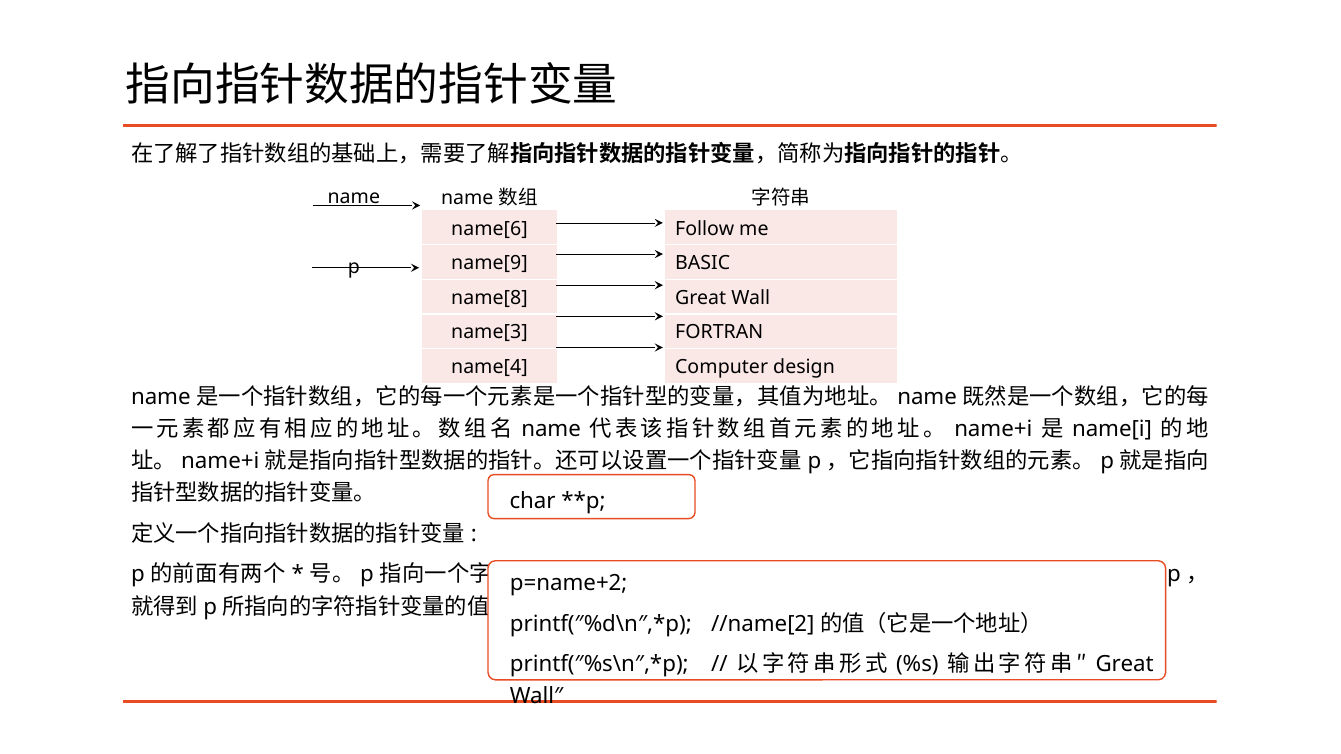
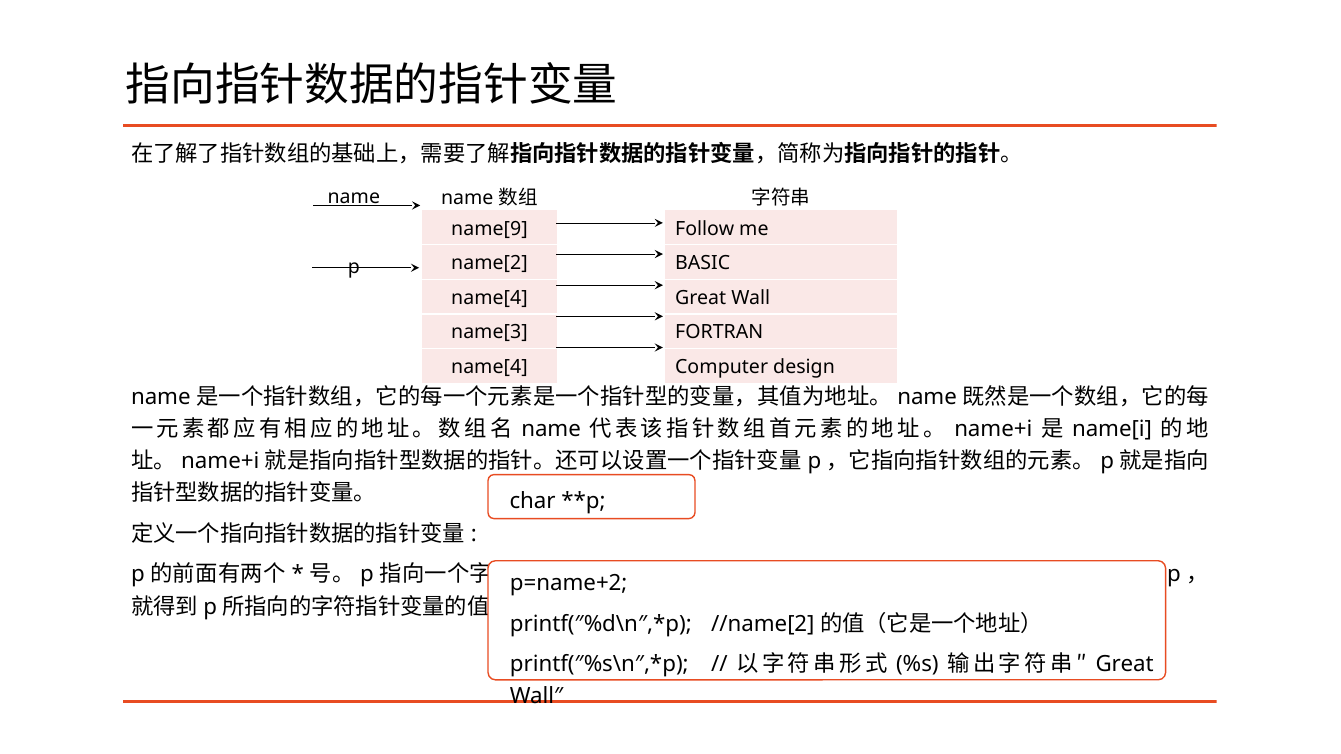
name[6: name[6 -> name[9 (489, 229)
name[9: name[9 -> name[2 (489, 263)
name[8: name[8 -> name[4 (489, 298)
